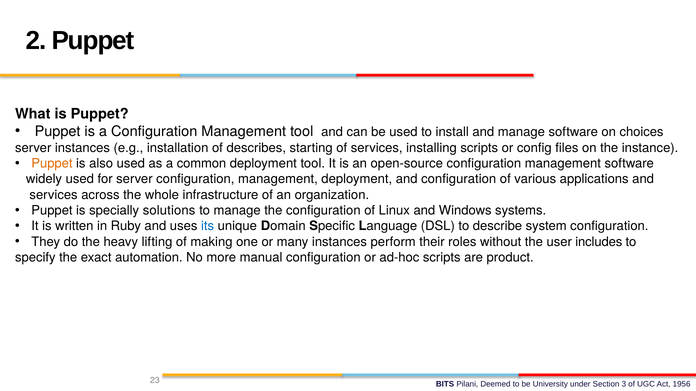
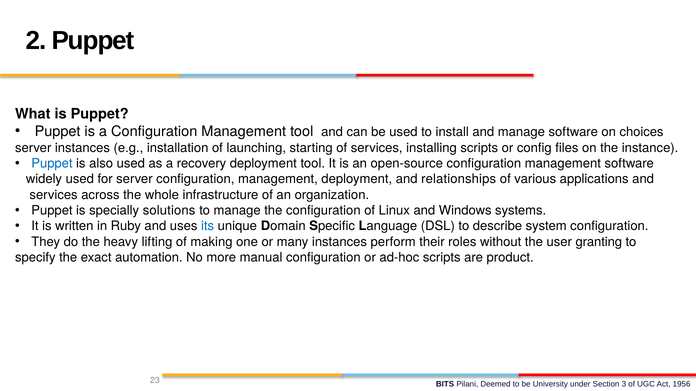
describes: describes -> launching (256, 148)
Puppet colour: orange -> blue (52, 164)
common: common -> recovery (201, 164)
and configuration: configuration -> relationships (459, 179)
includes: includes -> granting (599, 242)
